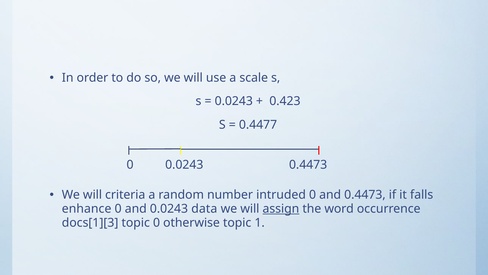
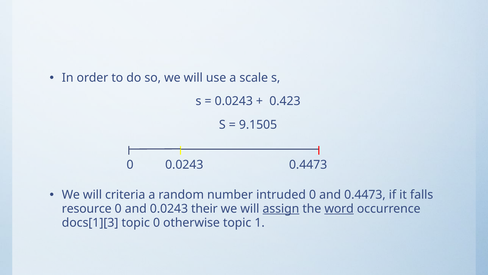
0.4477: 0.4477 -> 9.1505 (258, 124)
enhance: enhance -> resource (87, 209)
data: data -> their (204, 209)
word underline: none -> present (339, 209)
